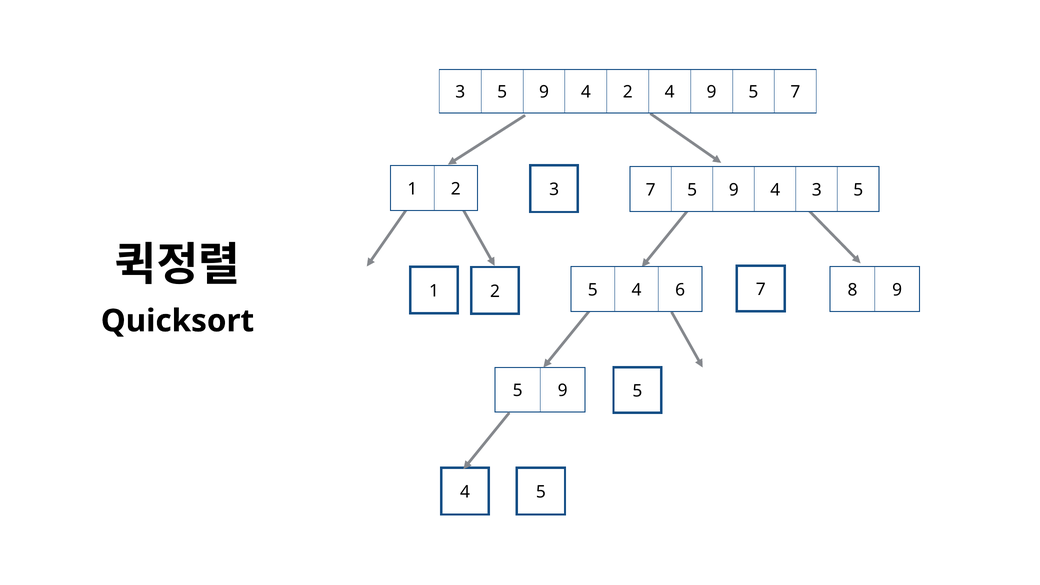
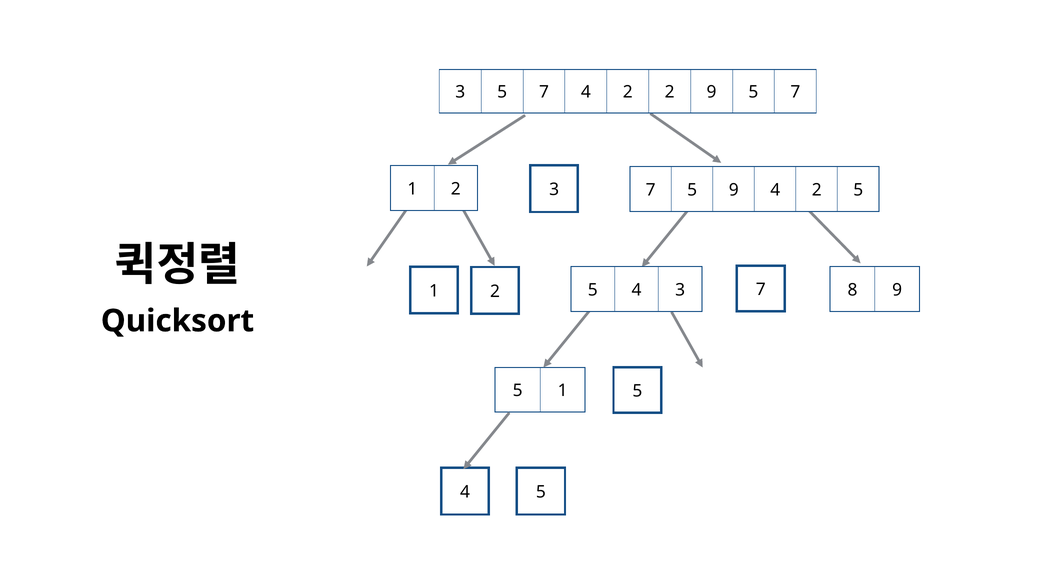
3 5 9: 9 -> 7 (544, 92)
2 4: 4 -> 2 (670, 92)
9 4 3: 3 -> 2 (817, 190)
4 6: 6 -> 3 (680, 290)
9: 9 -> 1 (563, 391)
